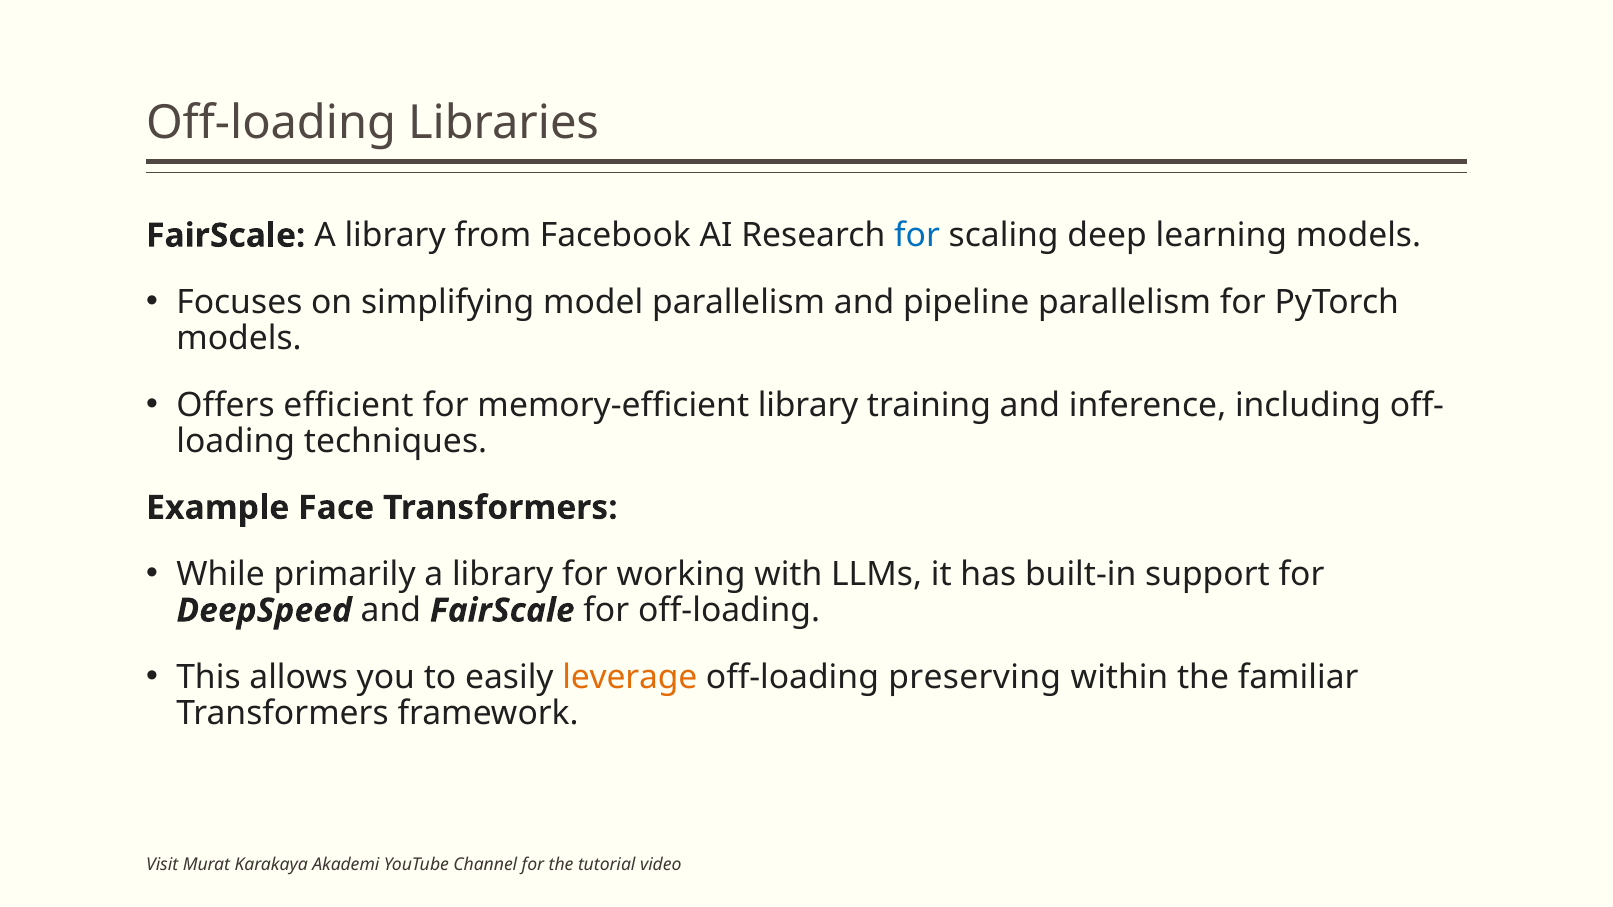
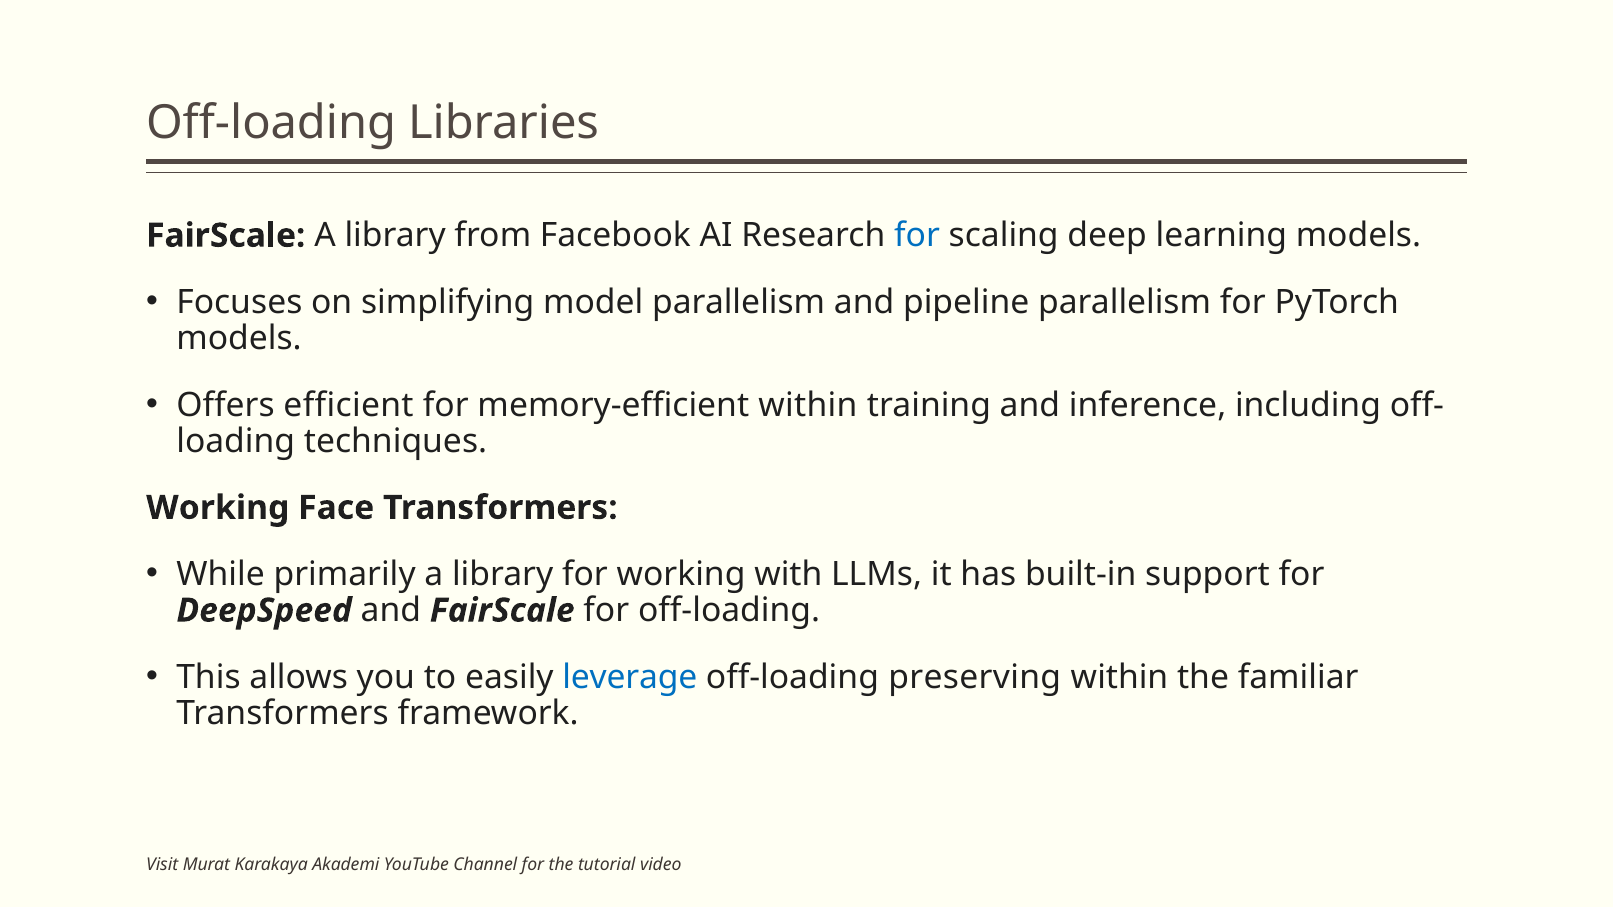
memory-efficient library: library -> within (808, 405)
Example: Example -> Working (218, 508)
leverage colour: orange -> blue (630, 677)
